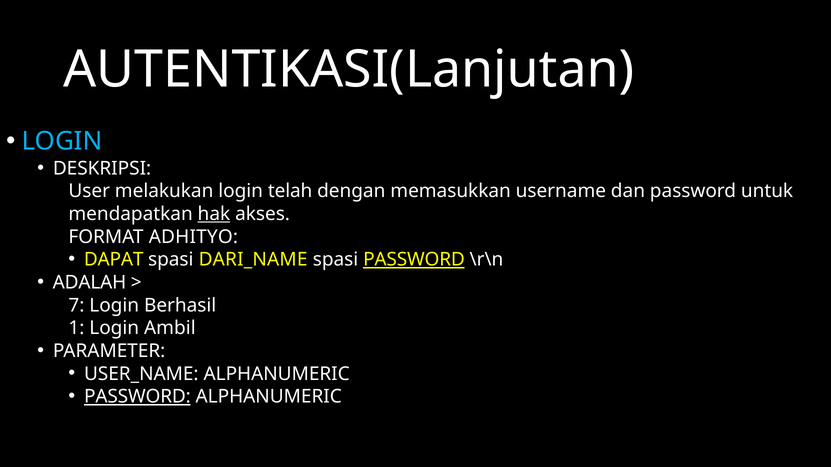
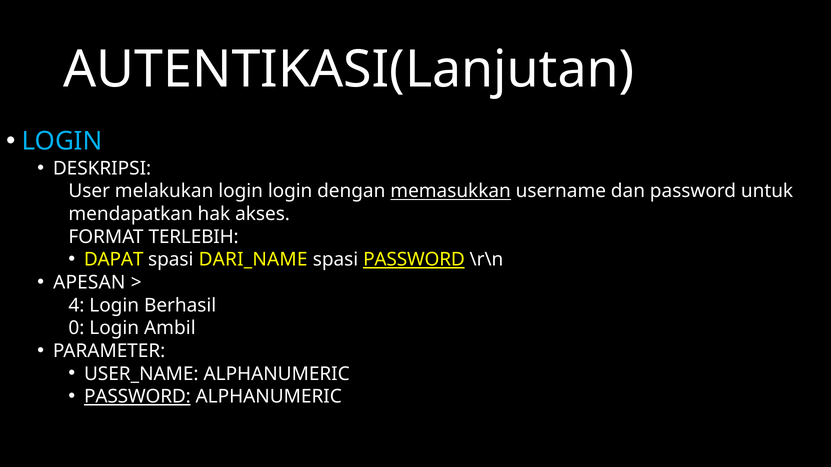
login telah: telah -> login (290, 191)
memasukkan underline: none -> present (451, 191)
hak underline: present -> none (214, 214)
ADHITYO: ADHITYO -> TERLEBIH (194, 237)
ADALAH: ADALAH -> APESAN (89, 283)
7: 7 -> 4 (76, 306)
1: 1 -> 0 (76, 328)
